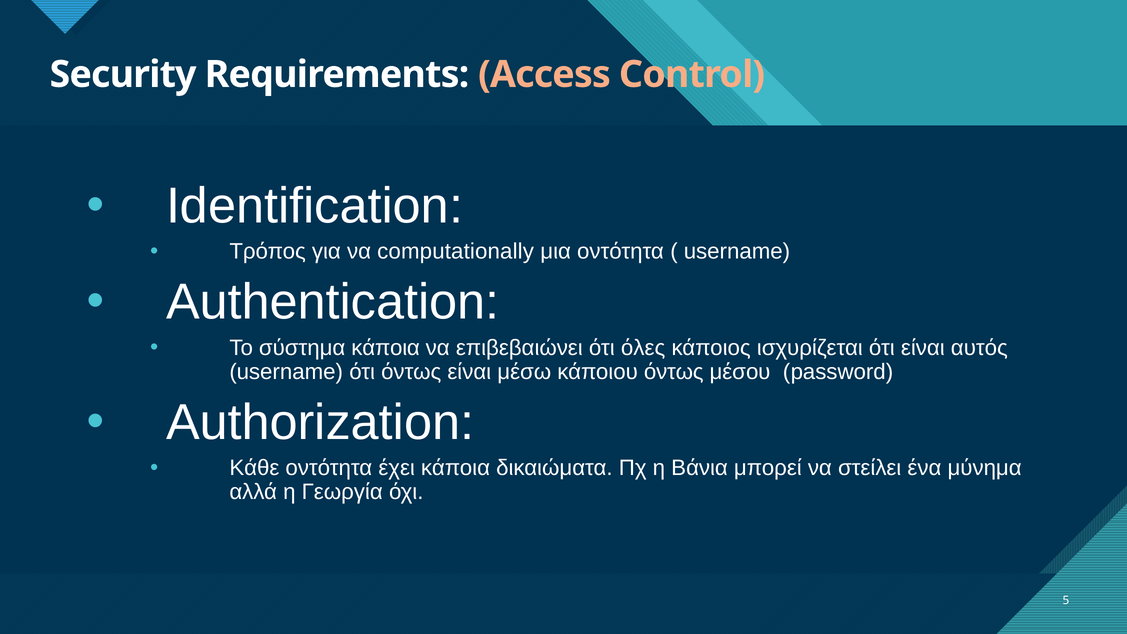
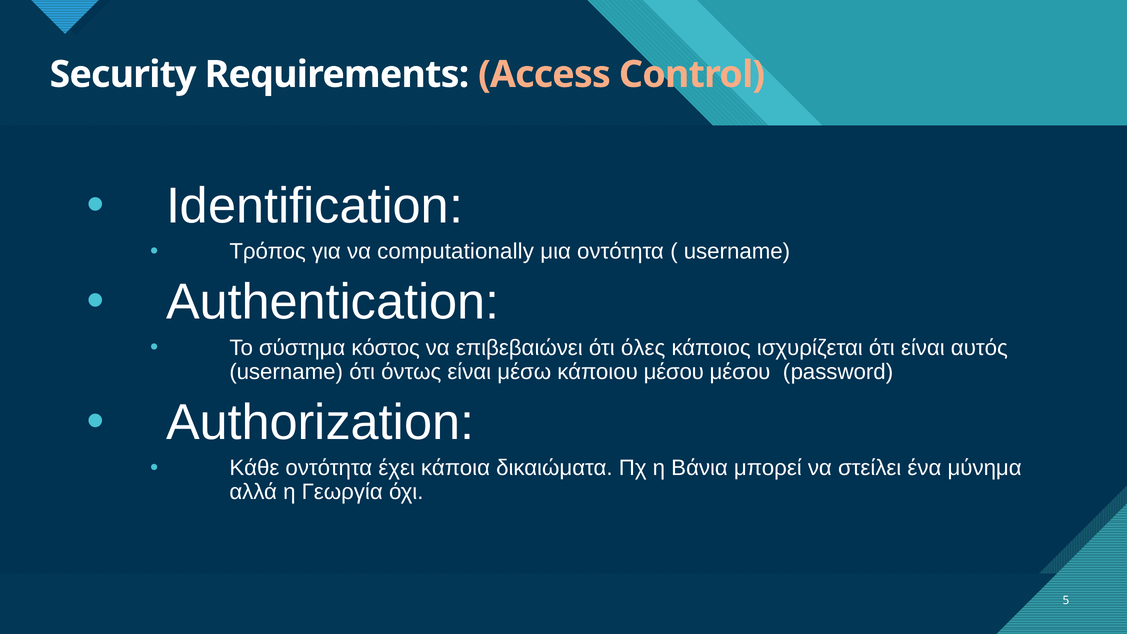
σύστημα κάποια: κάποια -> κόστος (386, 348)
κάποιου όντως: όντως -> μέσου (674, 372)
